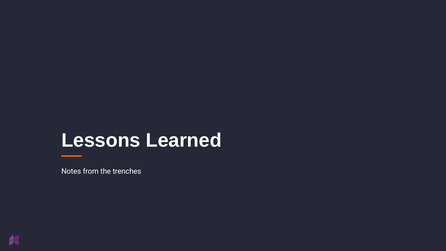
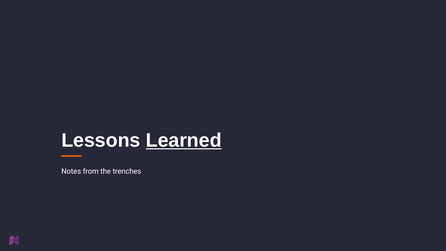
Learned underline: none -> present (184, 140)
